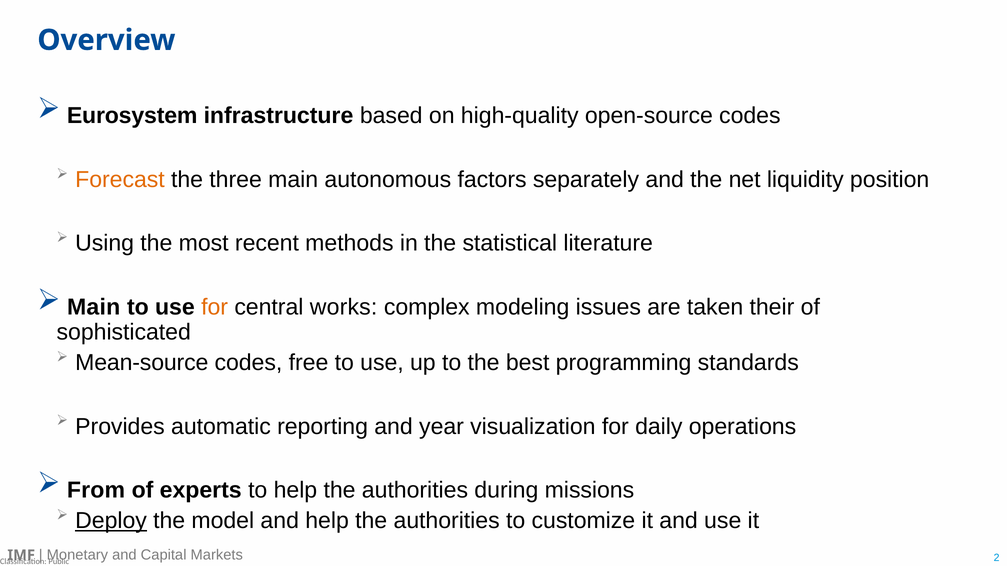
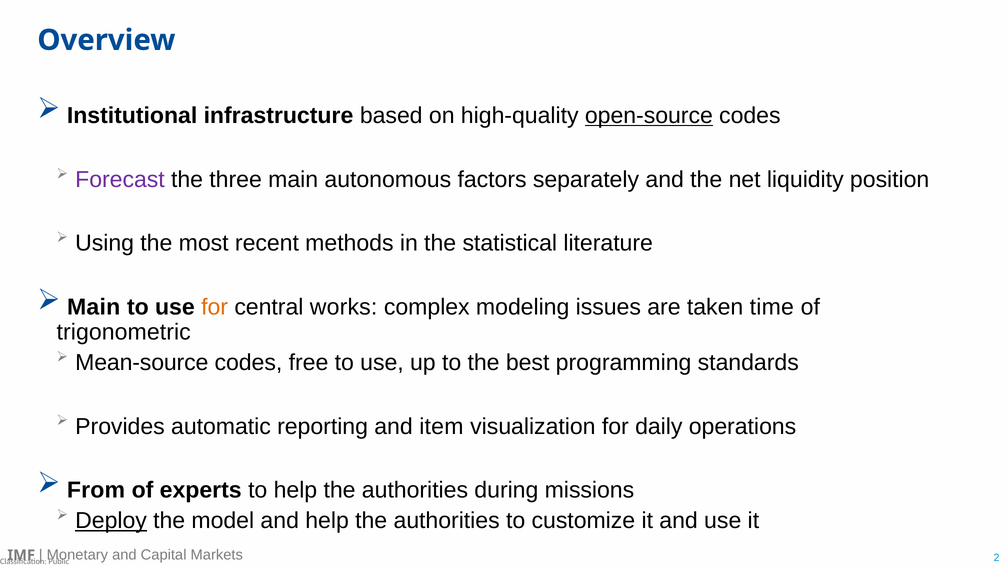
Eurosystem: Eurosystem -> Institutional (132, 116)
open-source underline: none -> present (649, 116)
Forecast colour: orange -> purple (120, 180)
their: their -> time (772, 307)
sophisticated: sophisticated -> trigonometric (124, 332)
year: year -> item (441, 427)
